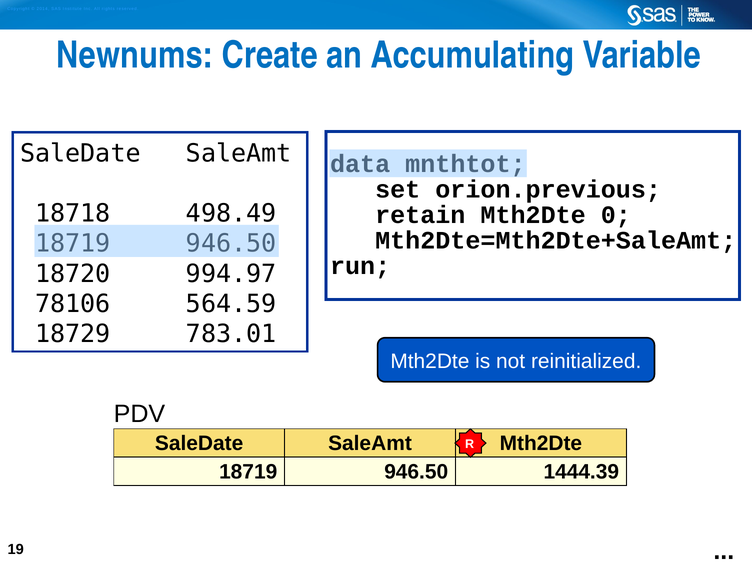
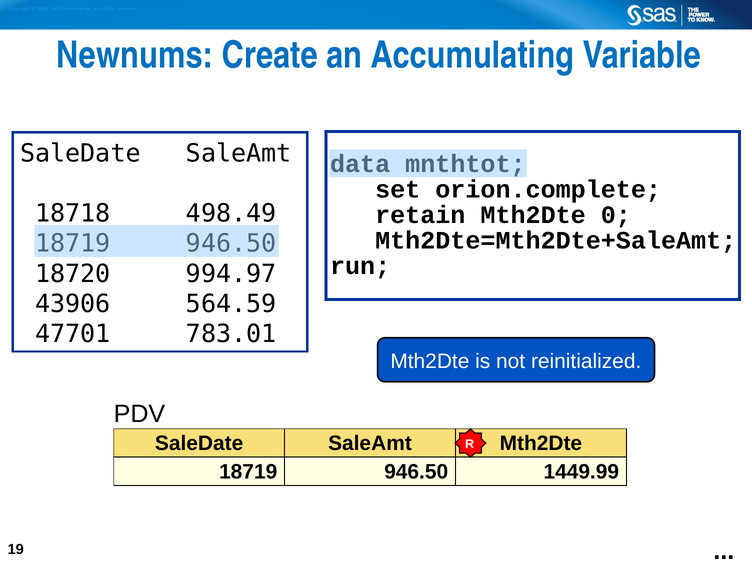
orion.previous: orion.previous -> orion.complete (548, 189)
78106: 78106 -> 43906 (73, 304)
18729: 18729 -> 47701 (73, 334)
1444.39: 1444.39 -> 1449.99 (581, 472)
